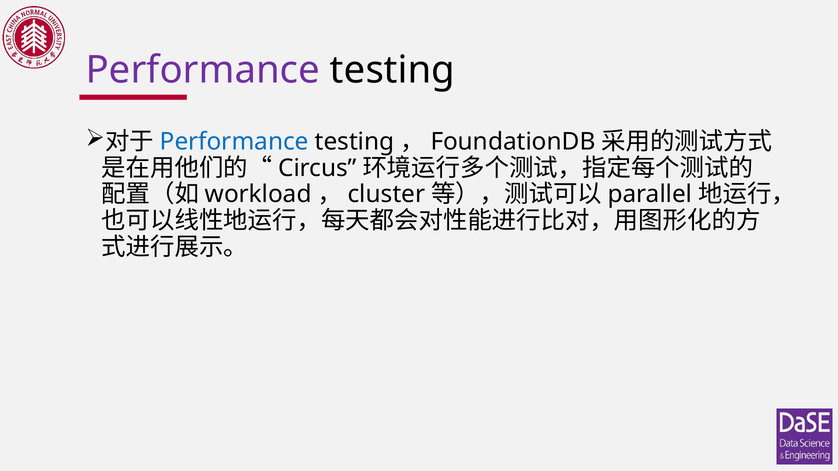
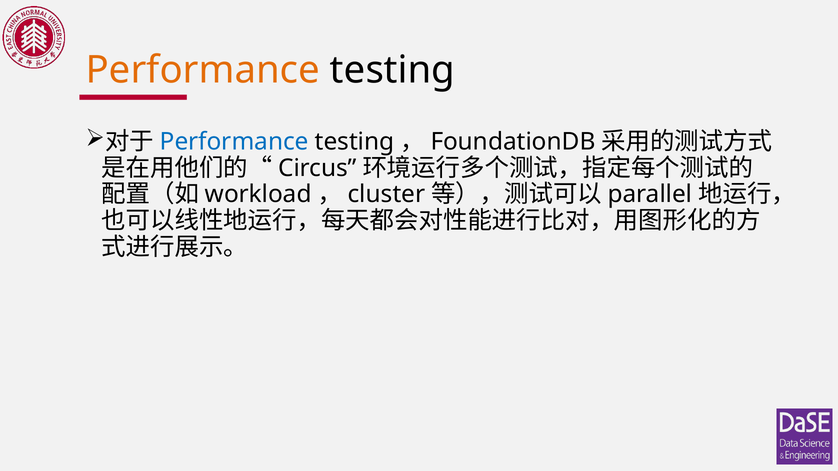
Performance colour: purple -> orange (203, 70)
